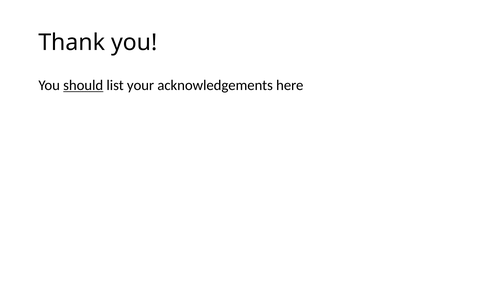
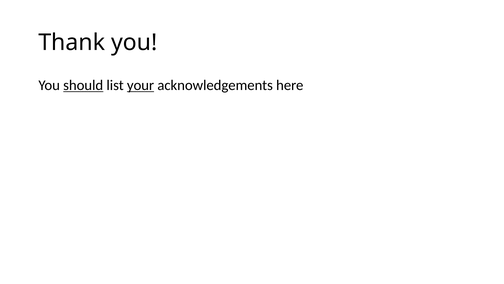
your underline: none -> present (141, 85)
